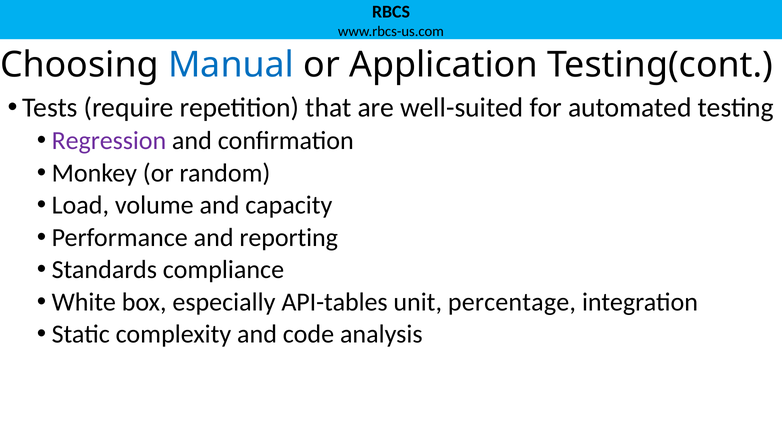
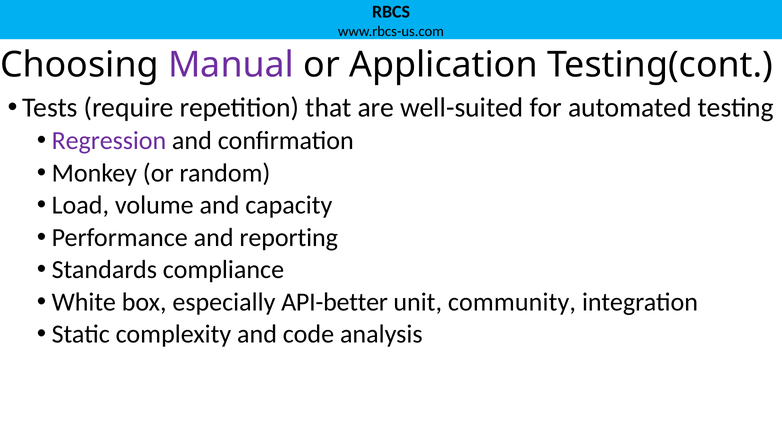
Manual colour: blue -> purple (231, 65)
API-tables: API-tables -> API-better (335, 302)
percentage: percentage -> community (512, 302)
